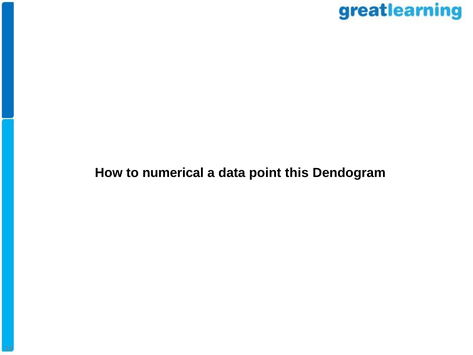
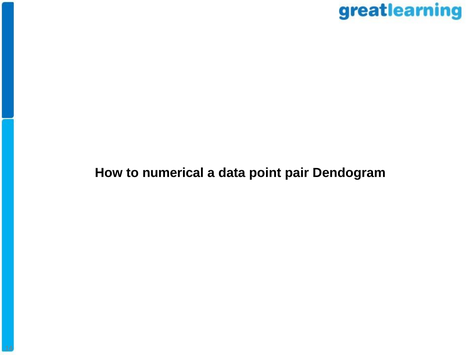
this: this -> pair (297, 173)
